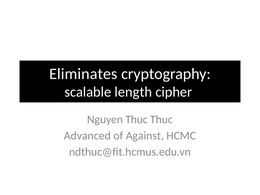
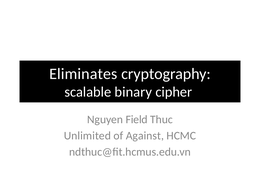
length: length -> binary (133, 92)
Nguyen Thuc: Thuc -> Field (137, 120)
Advanced: Advanced -> Unlimited (87, 136)
